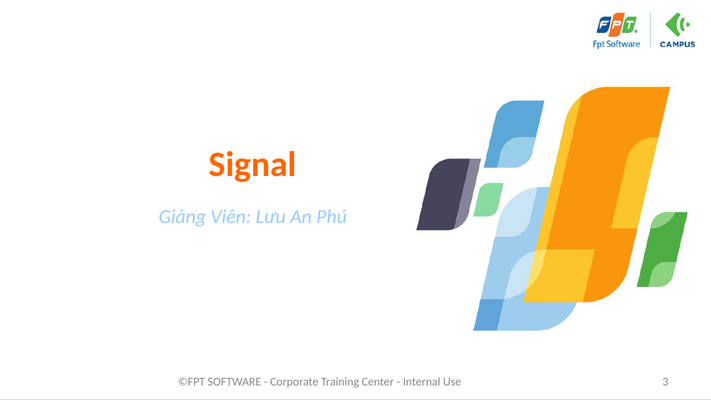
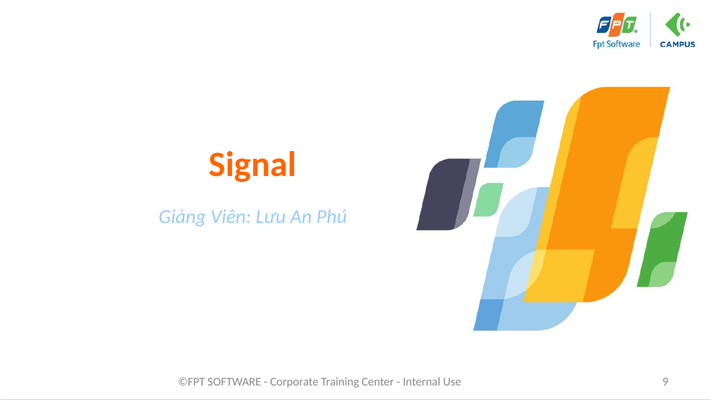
3: 3 -> 9 (665, 382)
